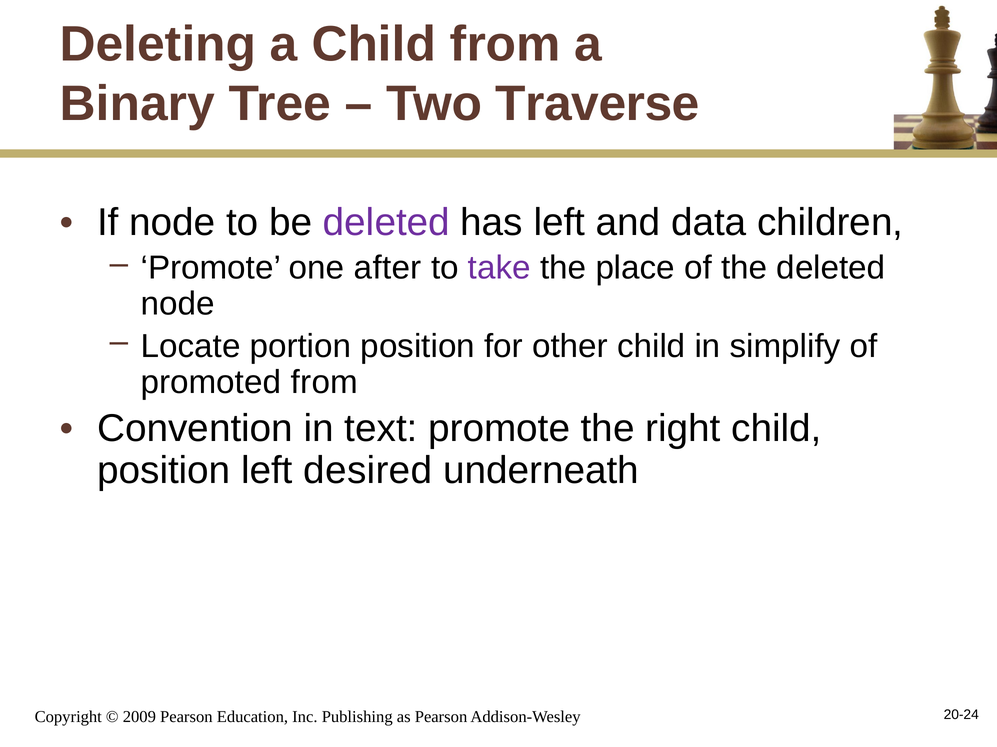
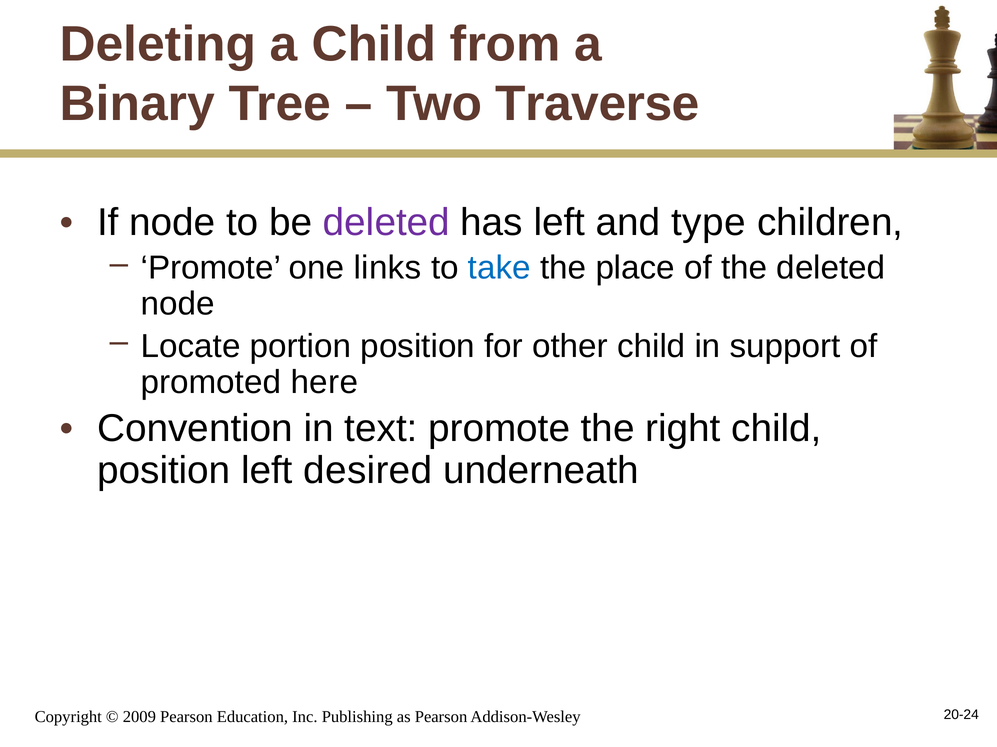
data: data -> type (709, 223)
after: after -> links (388, 268)
take colour: purple -> blue (499, 268)
simplify: simplify -> support (785, 347)
promoted from: from -> here (324, 382)
